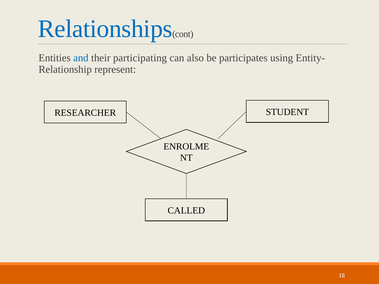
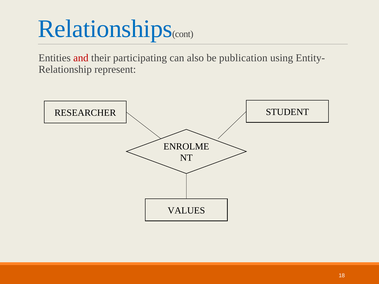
and colour: blue -> red (81, 58)
participates: participates -> publication (243, 58)
CALLED: CALLED -> VALUES (186, 211)
